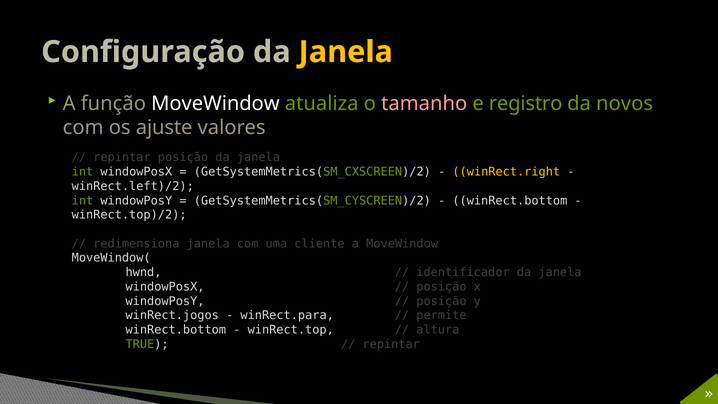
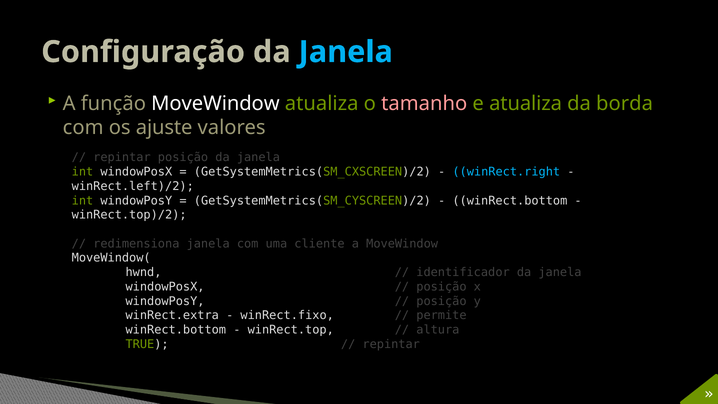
Janela colour: yellow -> light blue (346, 52)
e registro: registro -> atualiza (526, 103)
novos: novos -> borda (625, 103)
winRect.right colour: yellow -> light blue (506, 172)
winRect.jogos: winRect.jogos -> winRect.extra (172, 315)
winRect.para: winRect.para -> winRect.fixo (287, 315)
